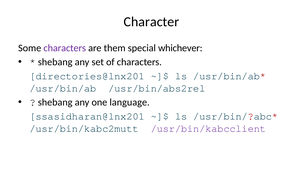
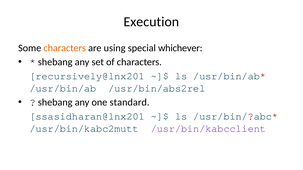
Character: Character -> Execution (151, 22)
characters colour: purple -> orange (65, 48)
them: them -> using (115, 48)
directories@lnx201: directories@lnx201 -> recursively@lnx201 (87, 76)
language: language -> standard (130, 103)
